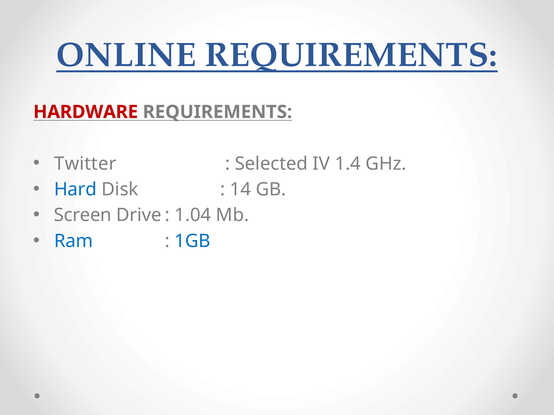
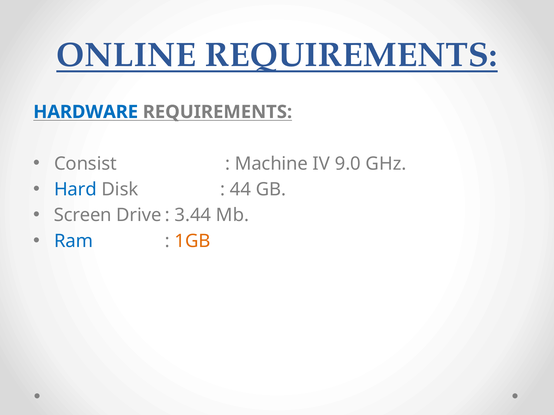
HARDWARE colour: red -> blue (86, 112)
Twitter: Twitter -> Consist (85, 164)
Selected: Selected -> Machine (271, 164)
1.4: 1.4 -> 9.0 (348, 164)
14: 14 -> 44 (240, 190)
1.04: 1.04 -> 3.44 (193, 215)
1GB colour: blue -> orange (193, 241)
